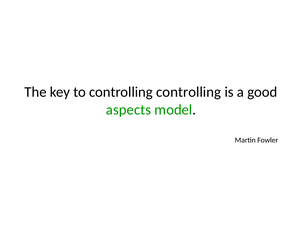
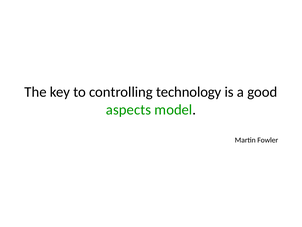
controlling controlling: controlling -> technology (189, 92)
